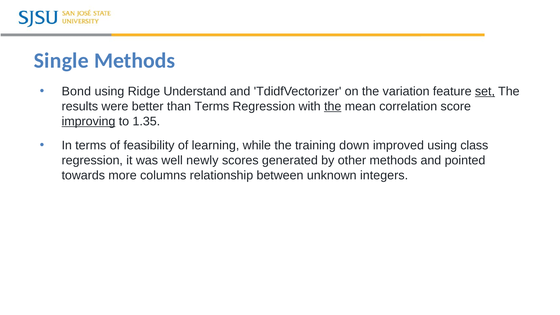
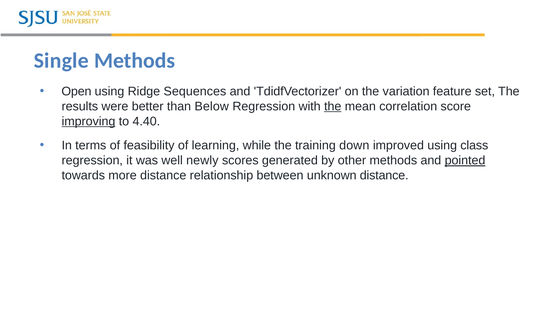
Bond: Bond -> Open (76, 91)
Understand: Understand -> Sequences (195, 91)
set underline: present -> none (485, 91)
than Terms: Terms -> Below (212, 106)
1.35: 1.35 -> 4.40 (146, 121)
pointed underline: none -> present (465, 160)
more columns: columns -> distance (163, 175)
unknown integers: integers -> distance (384, 175)
